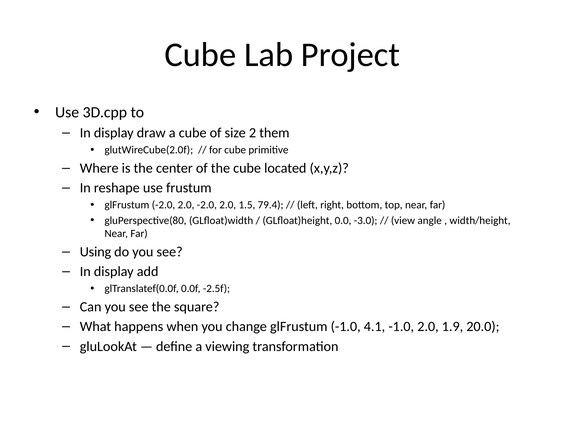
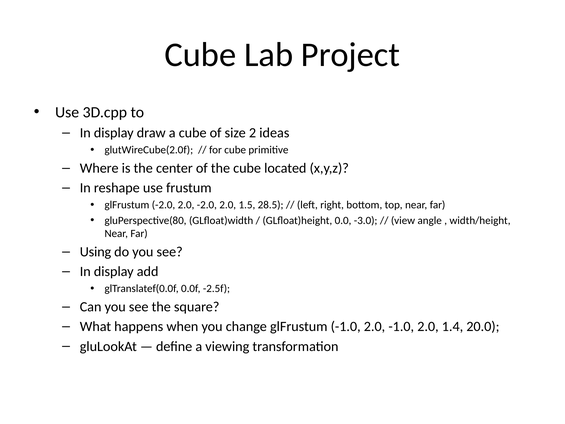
them: them -> ideas (274, 133)
79.4: 79.4 -> 28.5 (271, 205)
glFrustum -1.0 4.1: 4.1 -> 2.0 (374, 326)
1.9: 1.9 -> 1.4 (452, 326)
